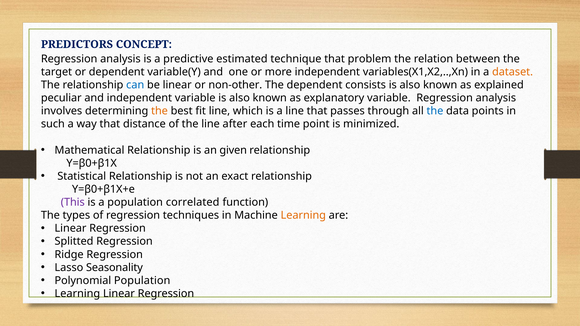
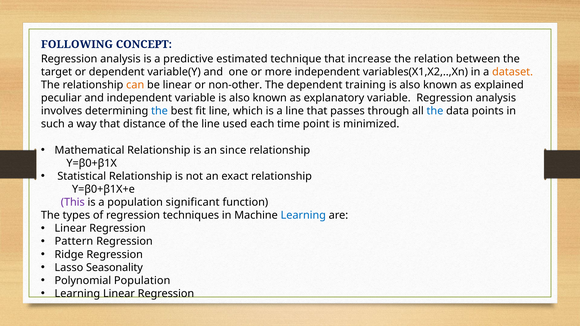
PREDICTORS: PREDICTORS -> FOLLOWING (77, 44)
problem: problem -> increase (370, 59)
can colour: blue -> orange (135, 85)
consists: consists -> training (366, 85)
the colour: orange -> blue (159, 111)
after: after -> used (235, 124)
given: given -> since (233, 150)
correlated: correlated -> significant (193, 202)
Learning colour: orange -> blue (303, 215)
Splitted: Splitted -> Pattern (74, 242)
